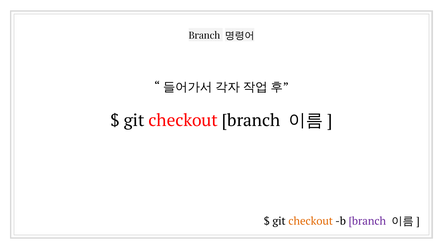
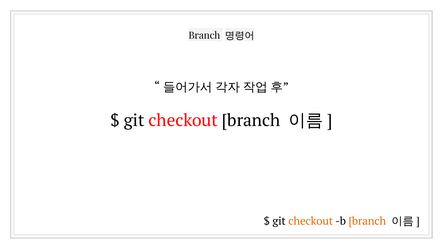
branch colour: purple -> orange (367, 221)
